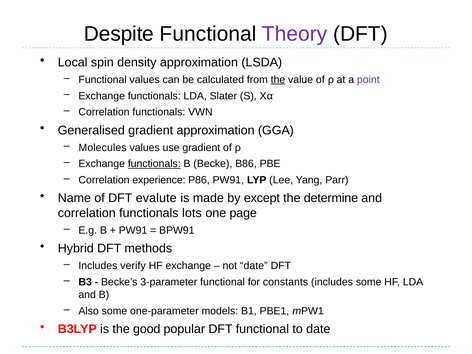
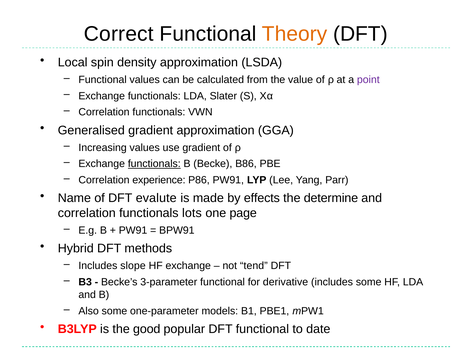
Despite: Despite -> Correct (119, 34)
Theory colour: purple -> orange (295, 34)
the underline: present -> none (278, 80)
Molecules: Molecules -> Increasing (103, 148)
except: except -> effects (262, 198)
verify: verify -> slope (133, 266)
not date: date -> tend (254, 266)
constants: constants -> derivative (286, 282)
